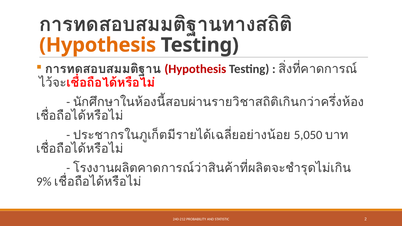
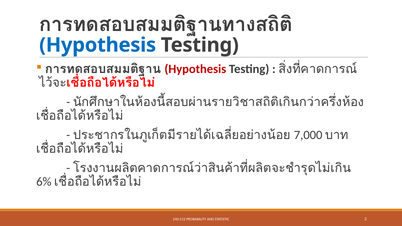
Hypothesis colour: orange -> blue (98, 45)
5,050: 5,050 -> 7,000 (308, 135)
9%: 9% -> 6% (44, 182)
